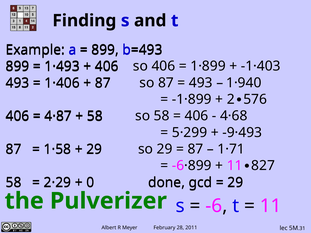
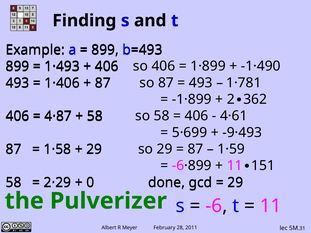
-1·403: -1·403 -> -1·490 (261, 66)
1·940: 1·940 -> 1·781 (244, 83)
576: 576 -> 362 (255, 99)
4·68: 4·68 -> 4·61 (234, 116)
5·299: 5·299 -> 5·699 (190, 133)
1·71: 1·71 -> 1·59 (231, 149)
827: 827 -> 151 (263, 166)
